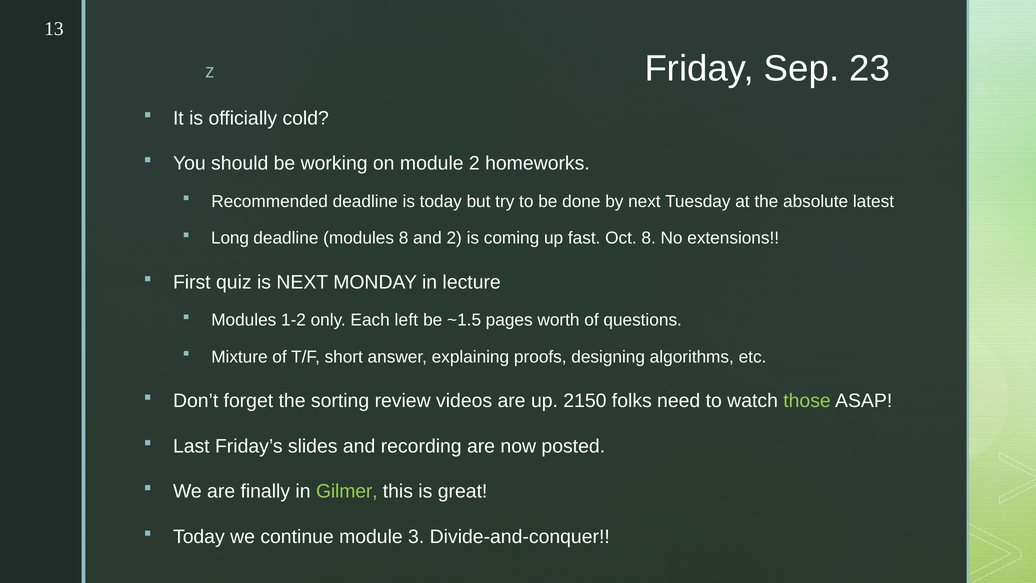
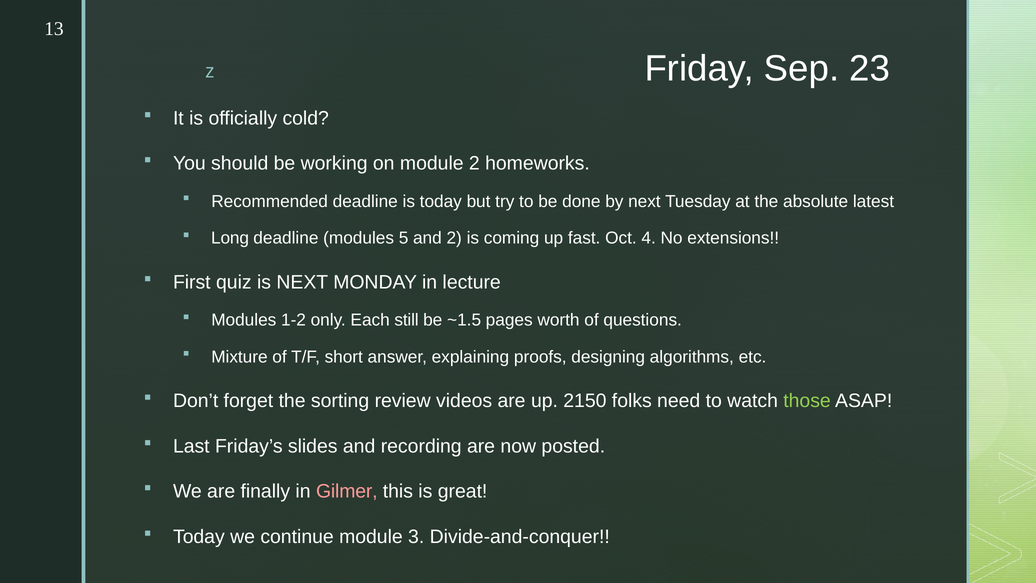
modules 8: 8 -> 5 (404, 238)
Oct 8: 8 -> 4 (649, 238)
left: left -> still (407, 320)
Gilmer colour: light green -> pink (347, 491)
